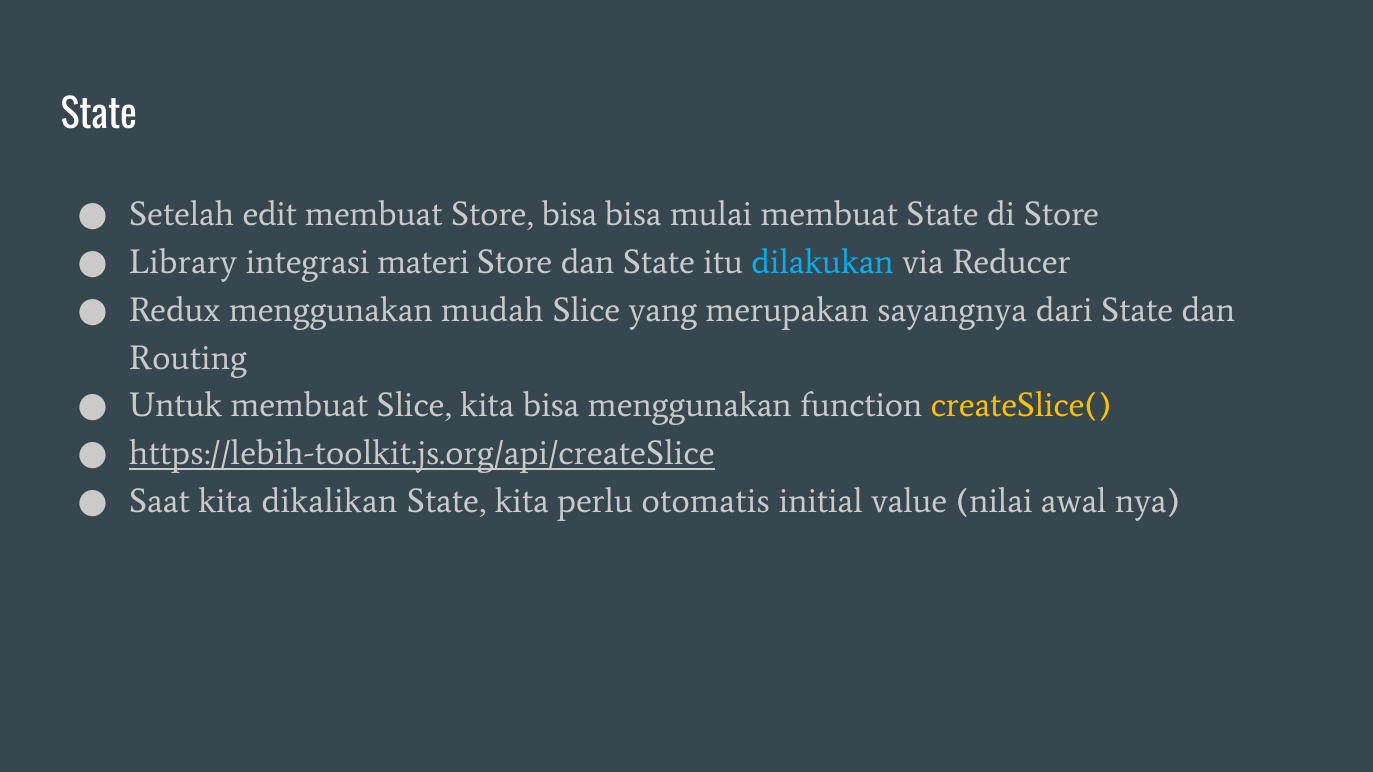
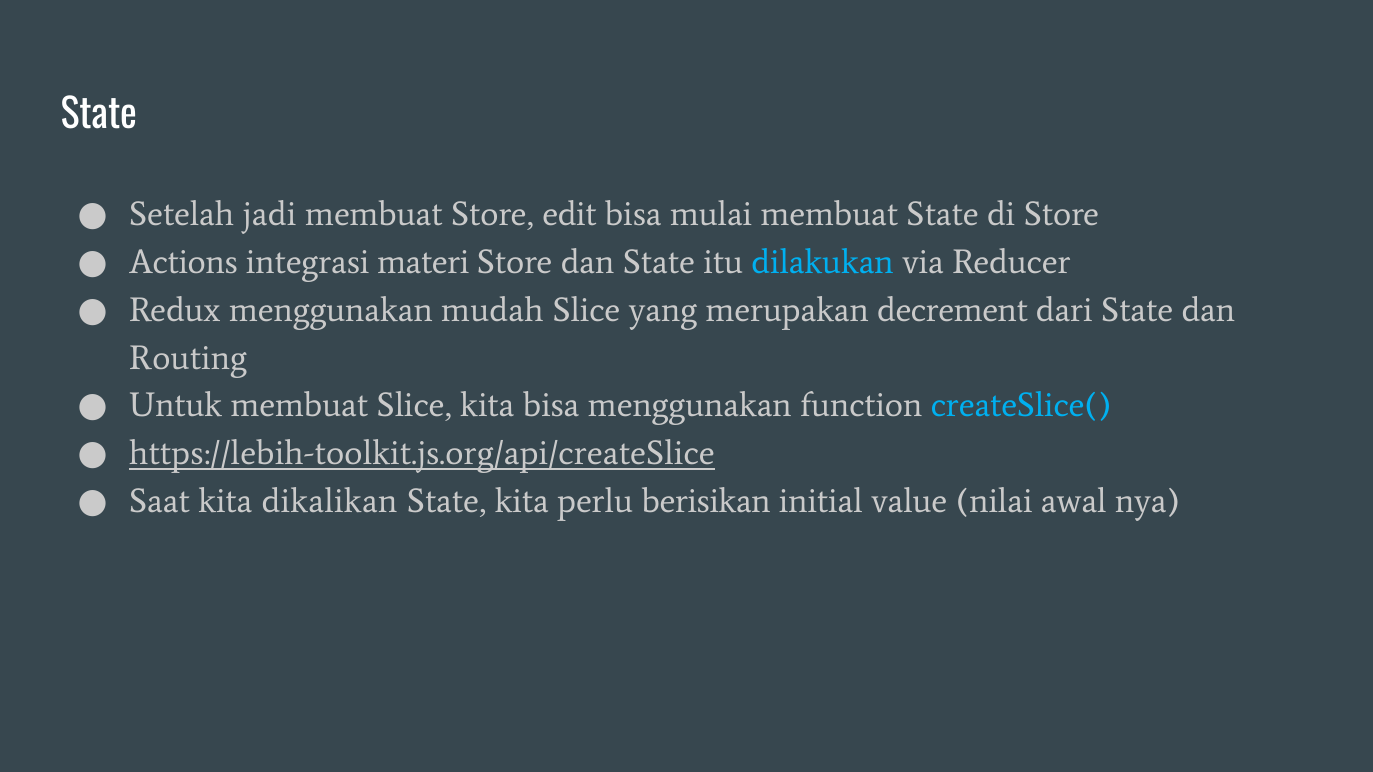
edit: edit -> jadi (269, 214)
Store bisa: bisa -> edit (569, 214)
Library: Library -> Actions (183, 262)
sayangnya: sayangnya -> decrement (952, 310)
createSlice( colour: yellow -> light blue (1021, 406)
otomatis: otomatis -> berisikan (706, 501)
